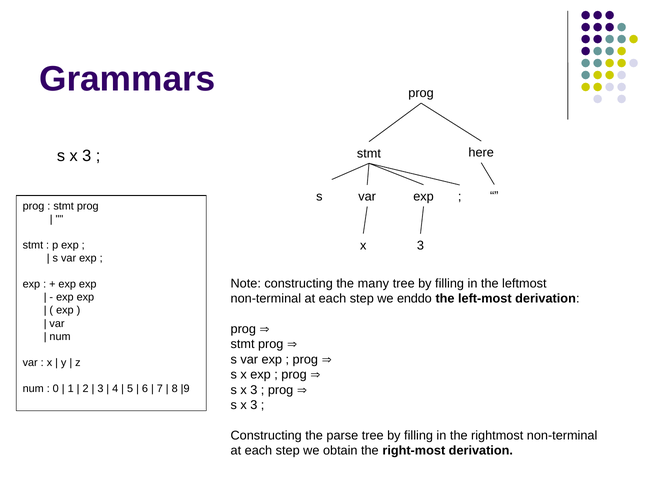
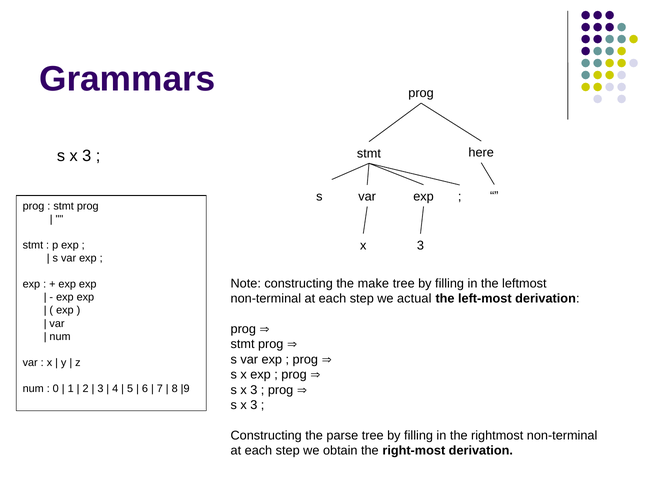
many: many -> make (373, 283)
enddo: enddo -> actual (414, 299)
